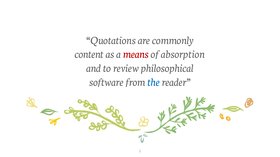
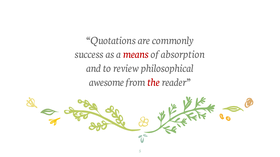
content: content -> success (89, 54)
software: software -> awesome (107, 82)
the colour: blue -> red (154, 82)
